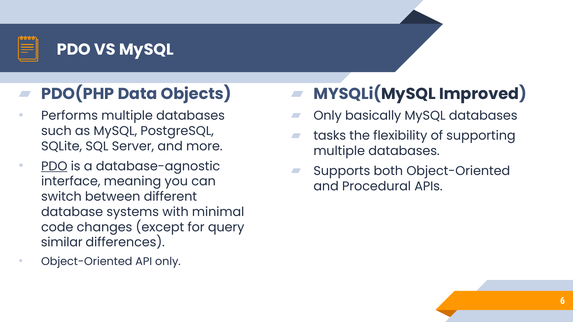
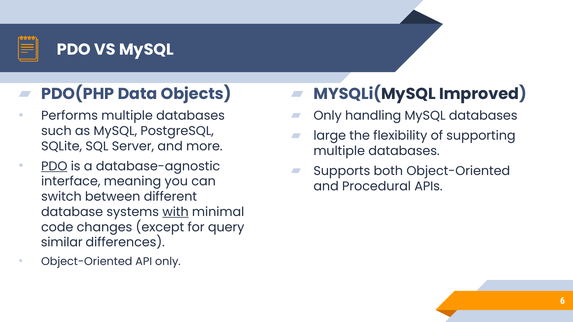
basically: basically -> handling (373, 116)
tasks: tasks -> large (330, 136)
with underline: none -> present (176, 212)
